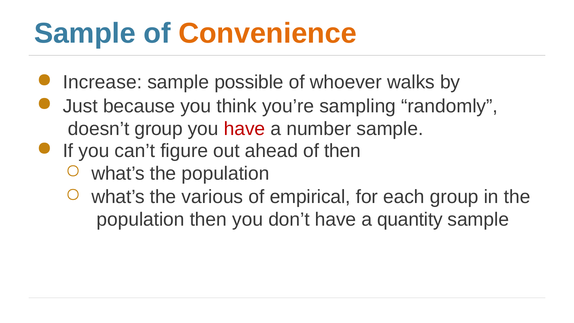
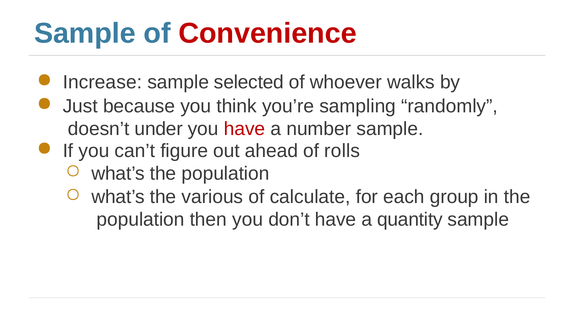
Convenience colour: orange -> red (268, 33)
possible: possible -> selected (249, 82)
doesn’t group: group -> under (159, 129)
of then: then -> rolls (342, 151)
empirical: empirical -> calculate (310, 197)
